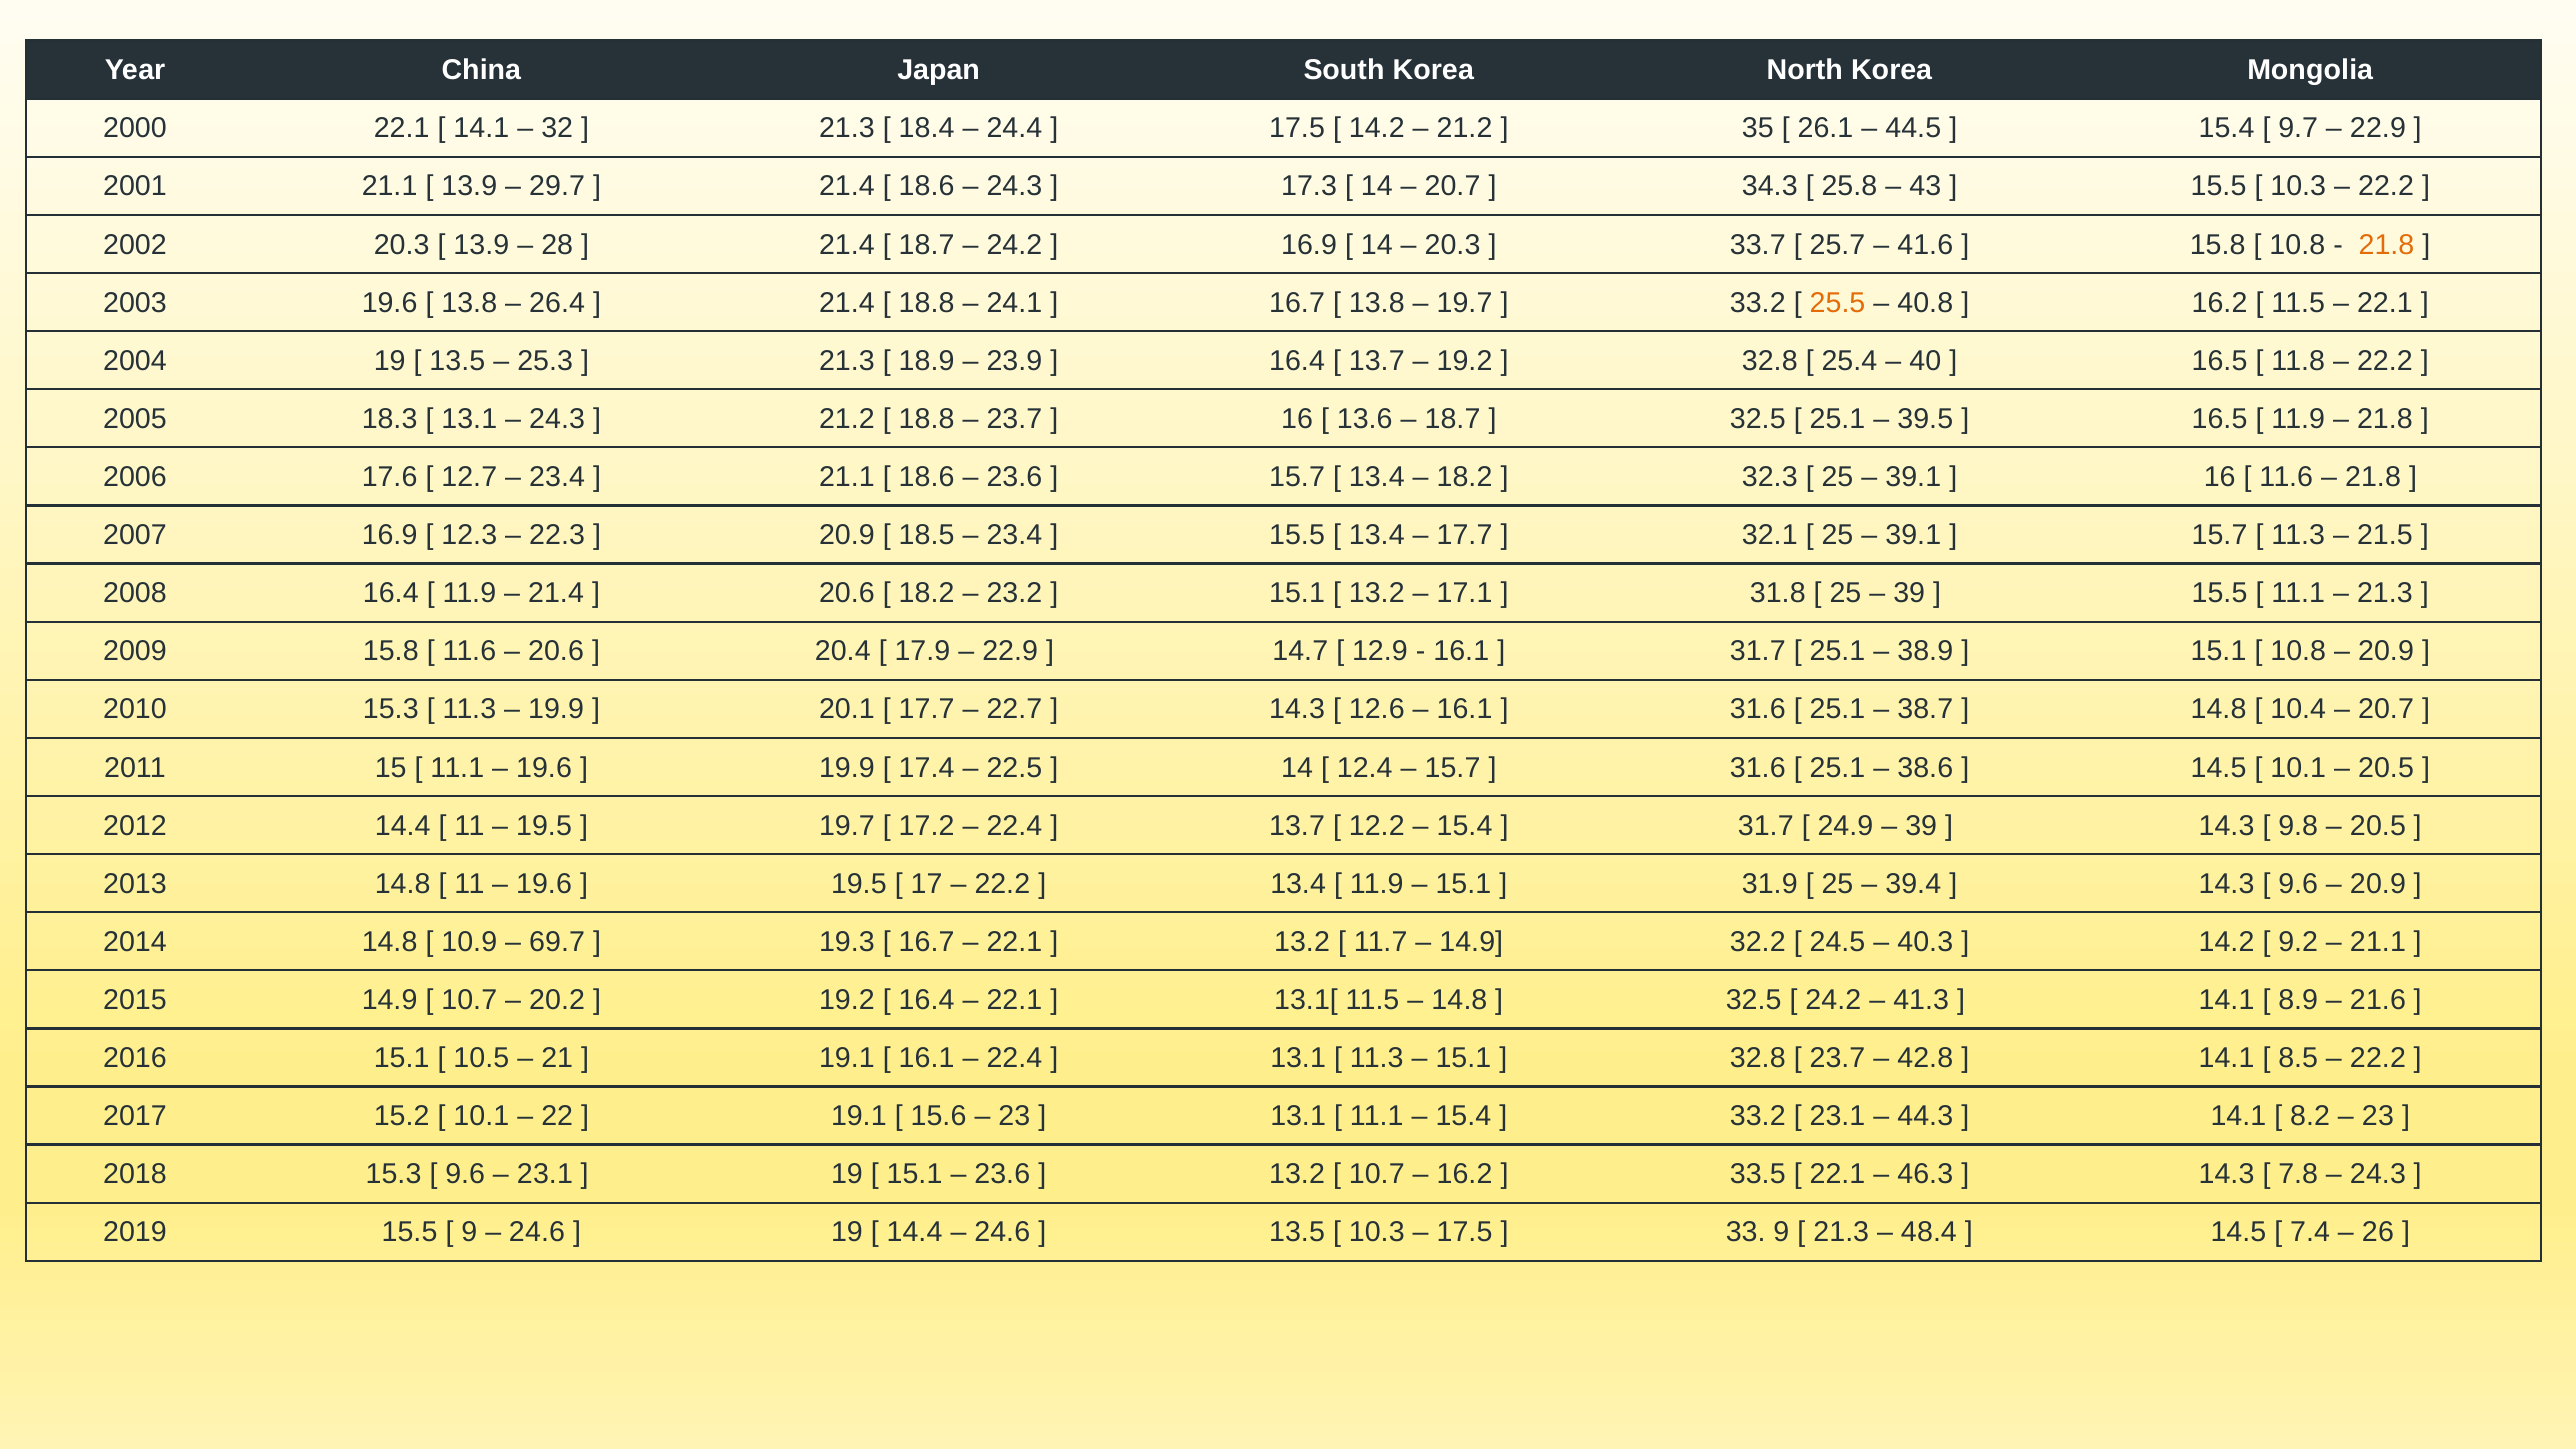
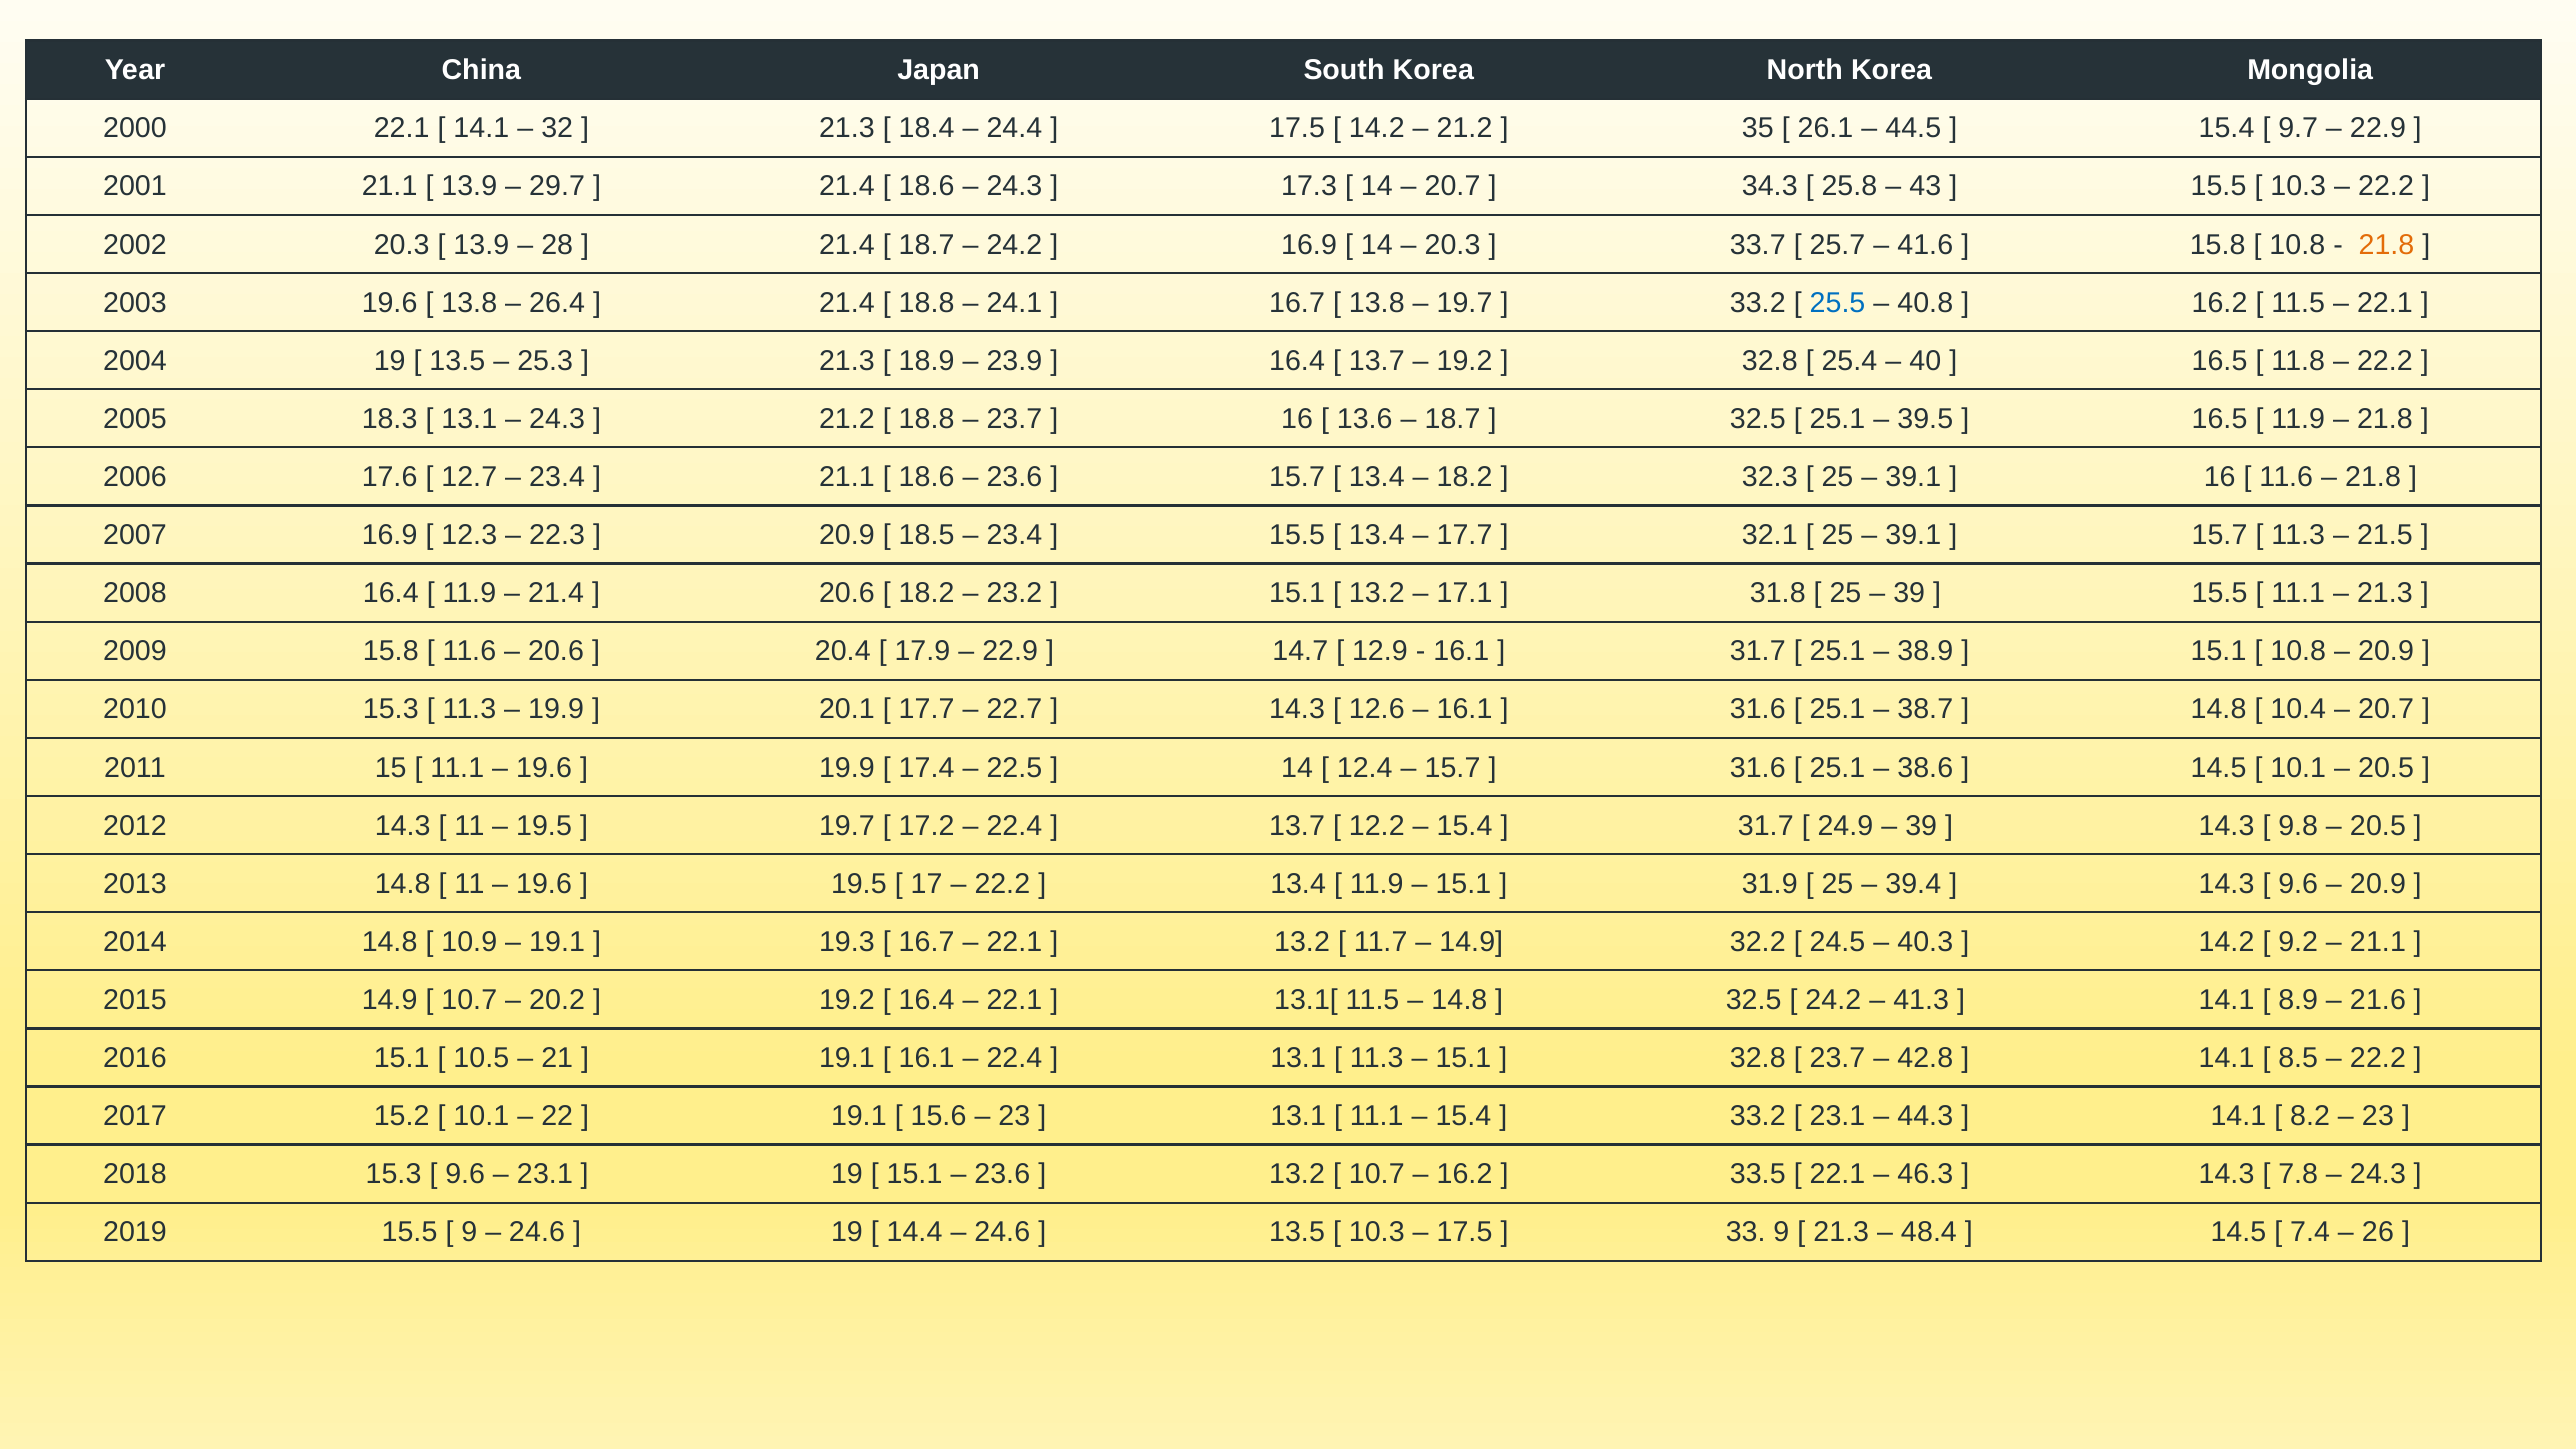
25.5 colour: orange -> blue (1837, 303)
2012 14.4: 14.4 -> 14.3 (403, 826)
69.7: 69.7 -> 19.1 (557, 942)
